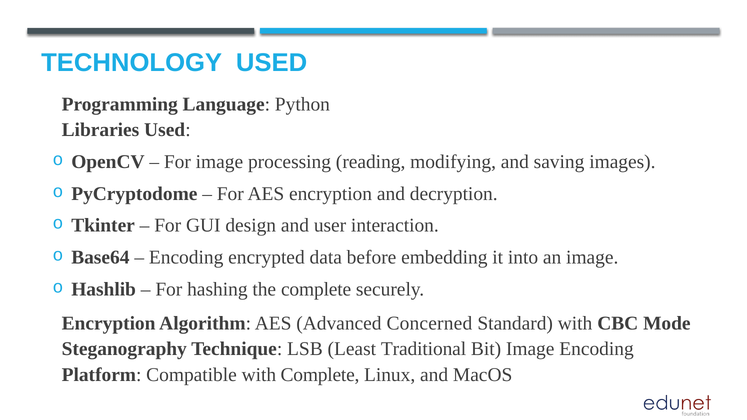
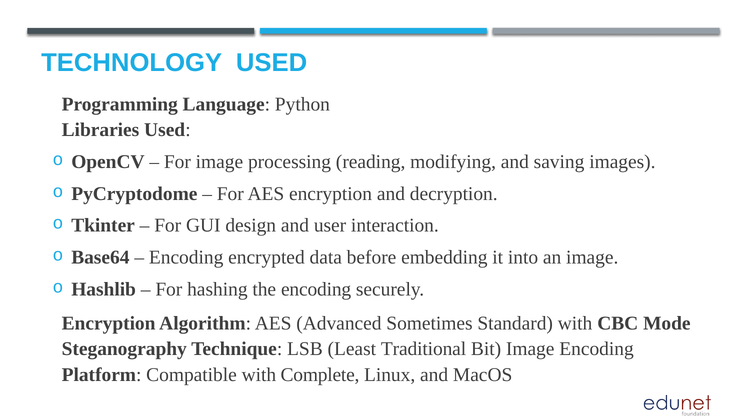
the complete: complete -> encoding (316, 289)
Concerned: Concerned -> Sometimes (429, 324)
